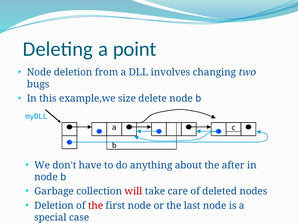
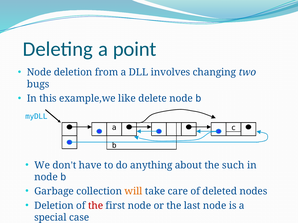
size: size -> like (127, 99)
after: after -> such (233, 166)
will colour: red -> orange (134, 192)
